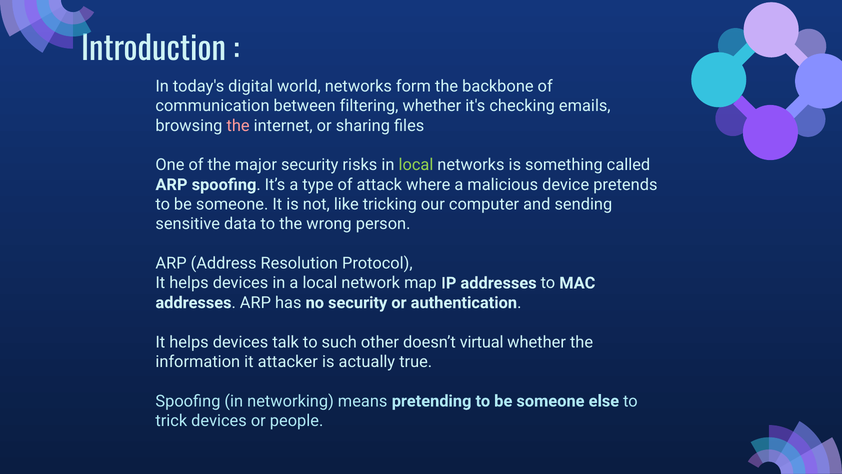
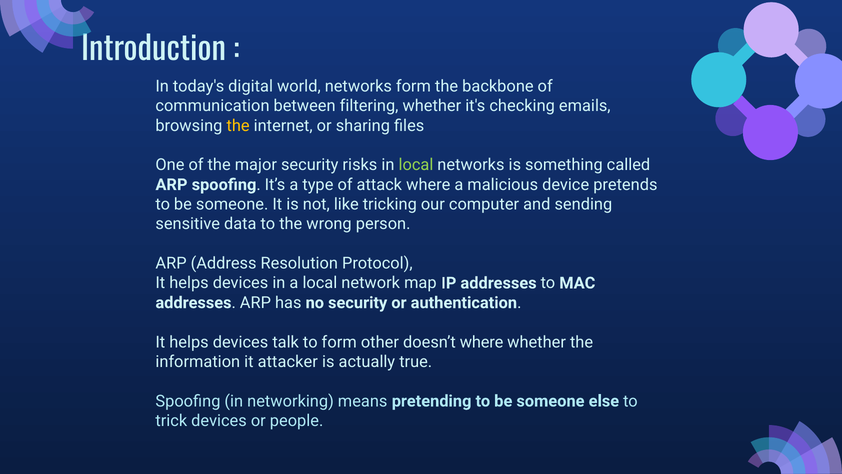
the colour: pink -> yellow (238, 126)
to such: such -> form (339, 342)
doesn’t virtual: virtual -> where (482, 342)
